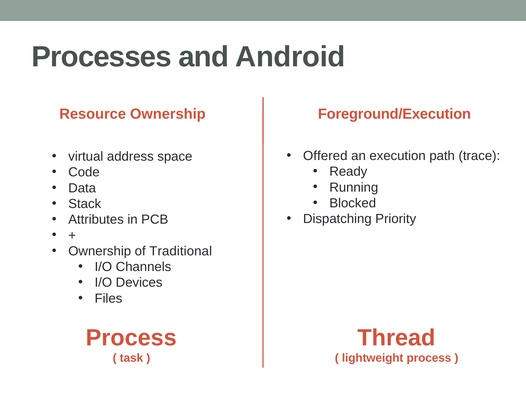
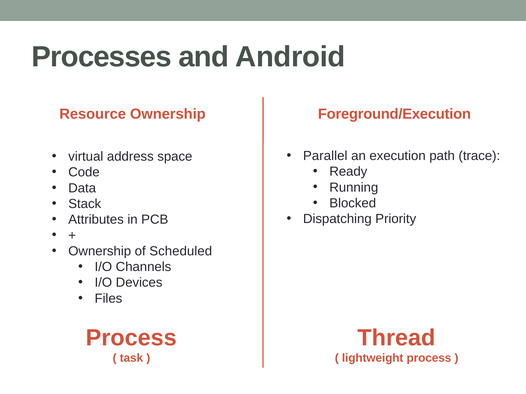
Offered: Offered -> Parallel (325, 156)
Traditional: Traditional -> Scheduled (181, 251)
